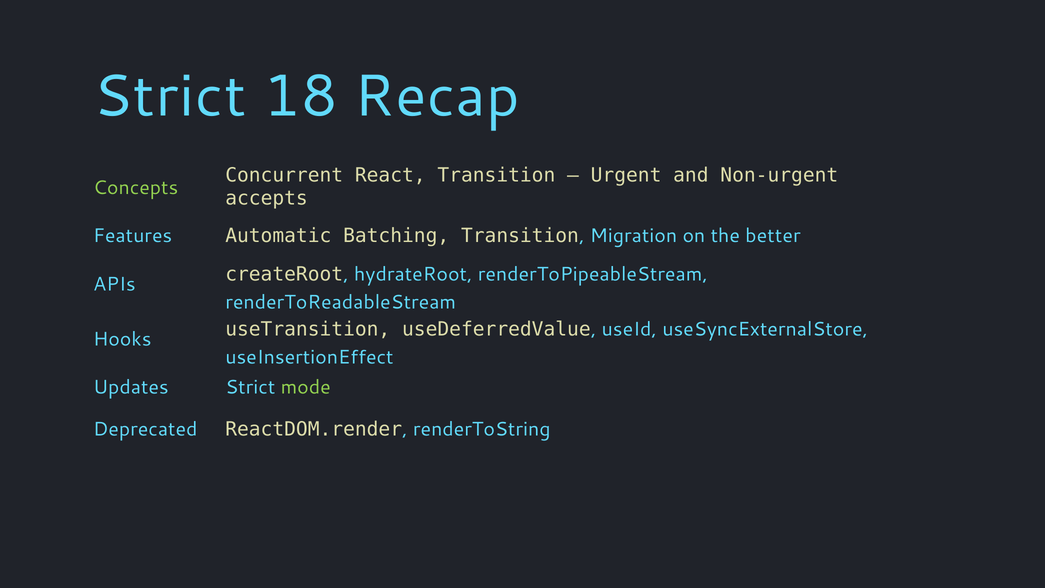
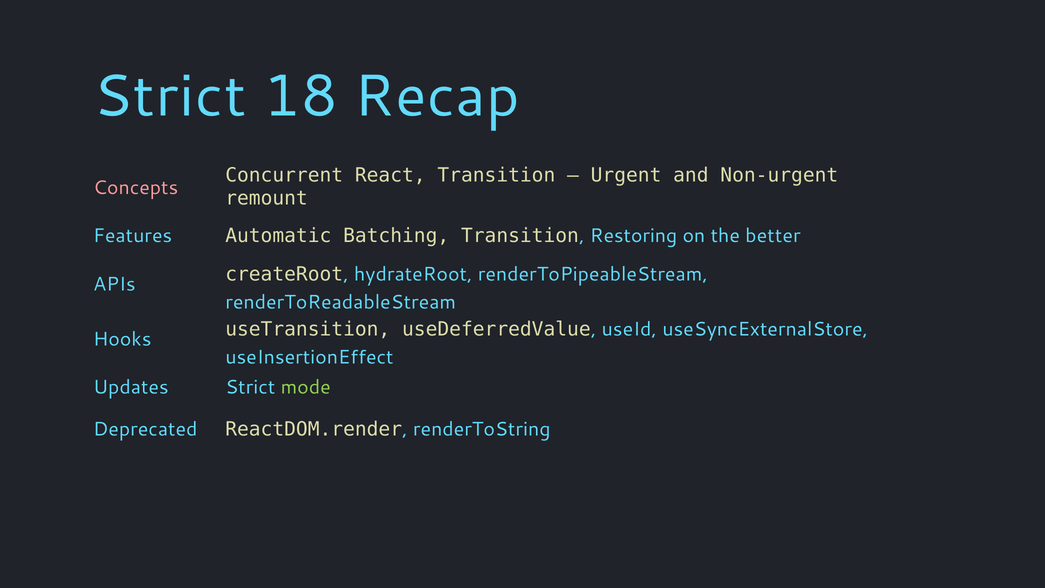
Concepts colour: light green -> pink (136, 188)
accepts: accepts -> remount (267, 198)
Migration: Migration -> Restoring (634, 236)
